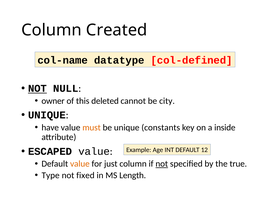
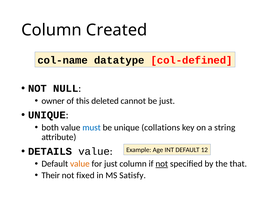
NOT underline: present -> none (37, 89)
be city: city -> just (167, 101)
have: have -> both (50, 128)
must colour: orange -> blue (92, 128)
constants: constants -> collations (161, 128)
inside: inside -> string (225, 128)
ESCAPED: ESCAPED -> DETAILS (50, 152)
true: true -> that (238, 164)
Type: Type -> Their (51, 176)
Length: Length -> Satisfy (133, 176)
